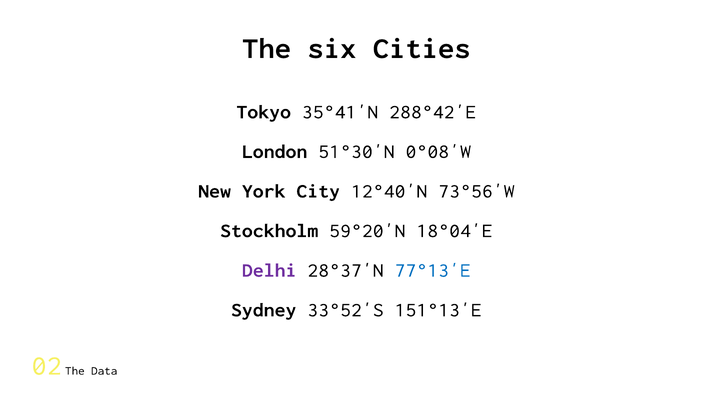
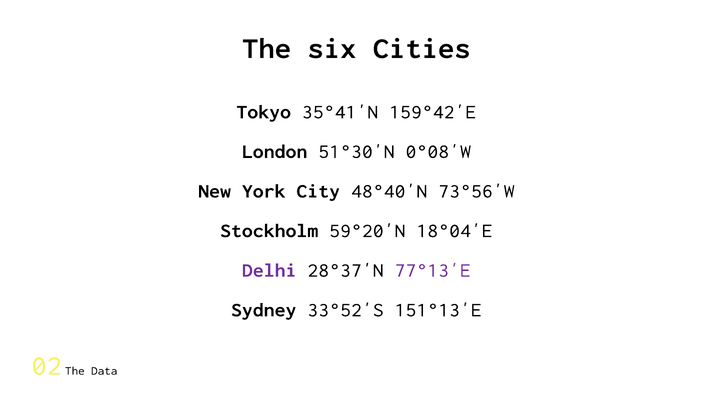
288°42′E: 288°42′E -> 159°42′E (433, 112)
12°40′N: 12°40′N -> 48°40′N (389, 191)
77°13′E colour: blue -> purple (433, 270)
